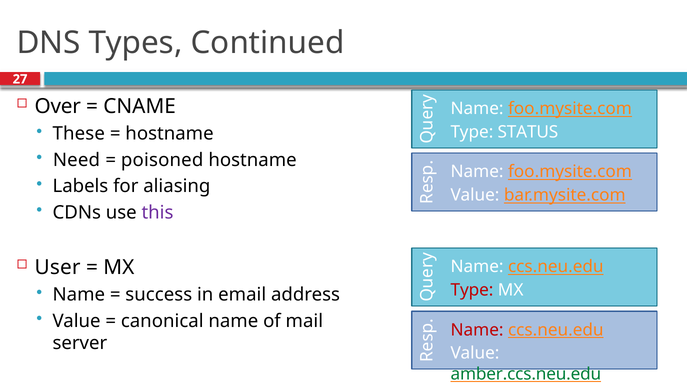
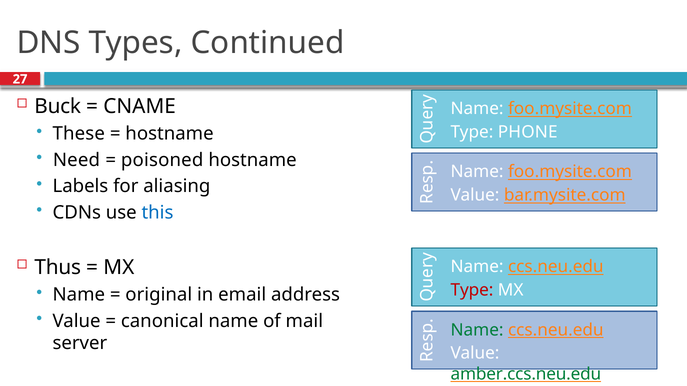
Over: Over -> Buck (58, 107)
STATUS: STATUS -> PHONE (528, 132)
this colour: purple -> blue (157, 213)
User: User -> Thus (58, 268)
success: success -> original (159, 295)
Name colour: red -> green (477, 330)
